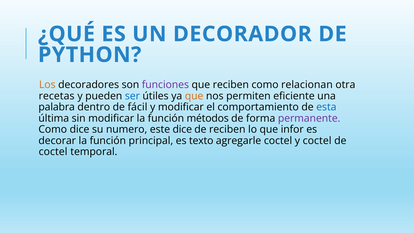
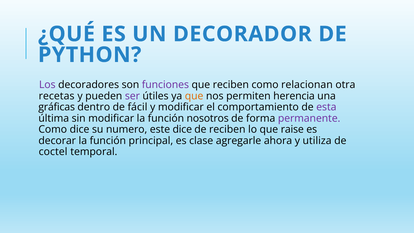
Los colour: orange -> purple (47, 85)
ser colour: blue -> purple (132, 96)
eficiente: eficiente -> herencia (294, 96)
palabra: palabra -> gráficas (57, 107)
esta colour: blue -> purple (326, 107)
métodos: métodos -> nosotros (208, 118)
infor: infor -> raise (292, 129)
texto: texto -> clase (201, 141)
agregarle coctel: coctel -> ahora (278, 141)
y coctel: coctel -> utiliza (317, 141)
